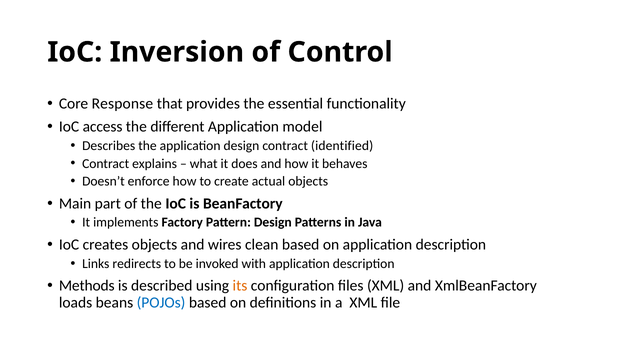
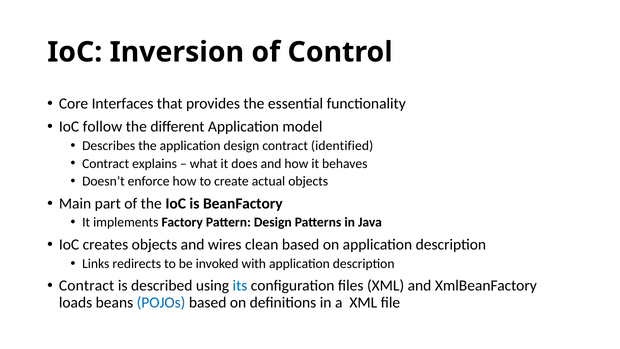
Response: Response -> Interfaces (123, 103)
access: access -> follow (102, 127)
Methods: Methods -> Contract (87, 286)
its colour: orange -> blue (240, 286)
